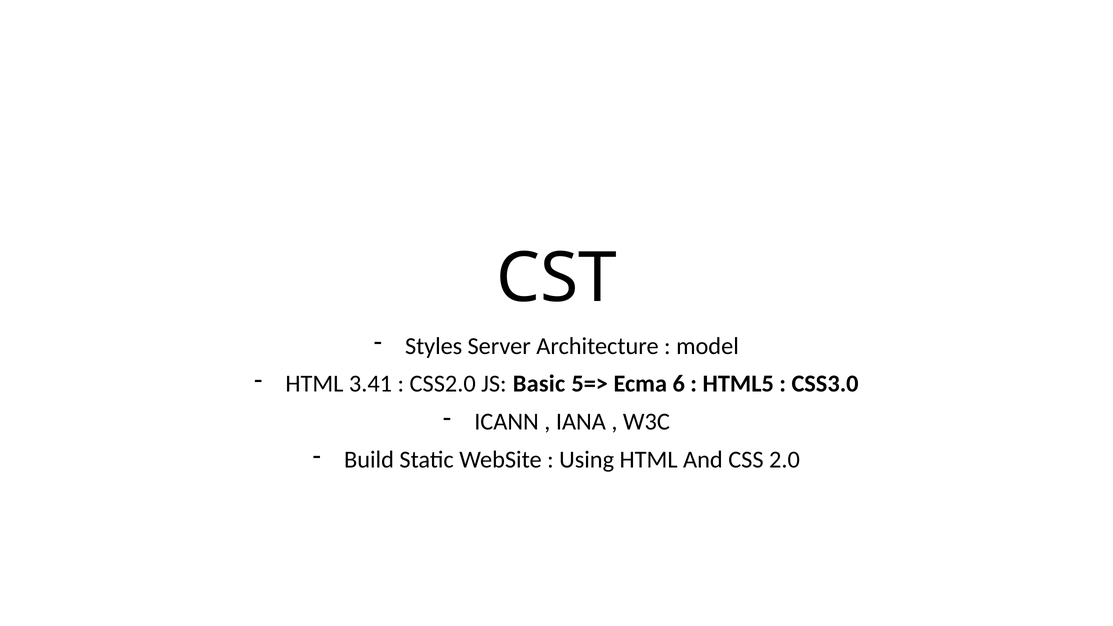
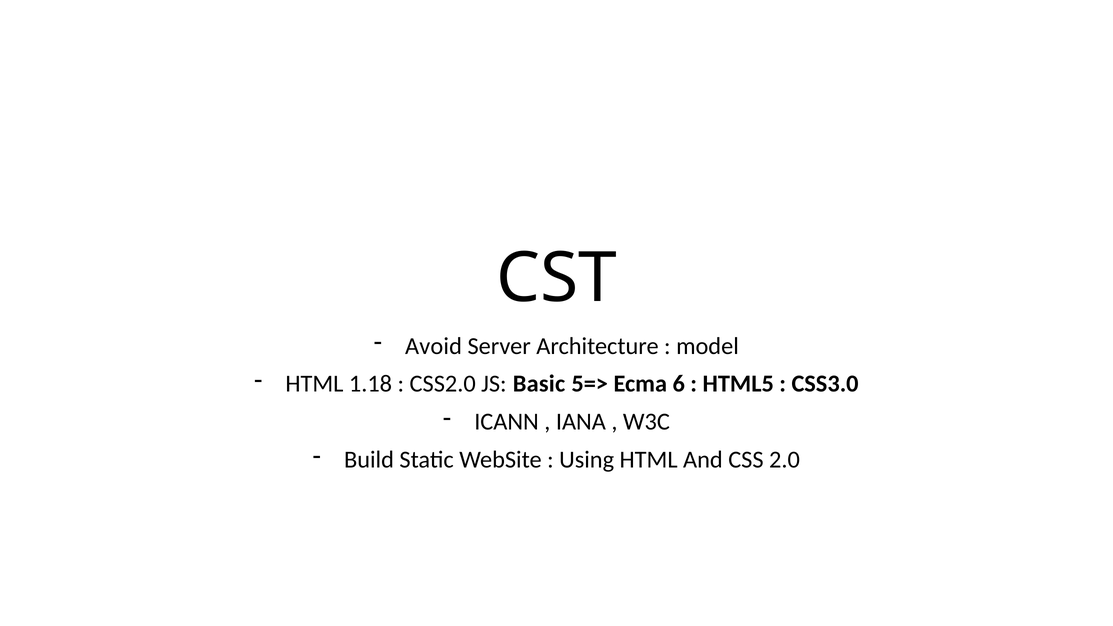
Styles: Styles -> Avoid (434, 346)
3.41: 3.41 -> 1.18 (371, 384)
